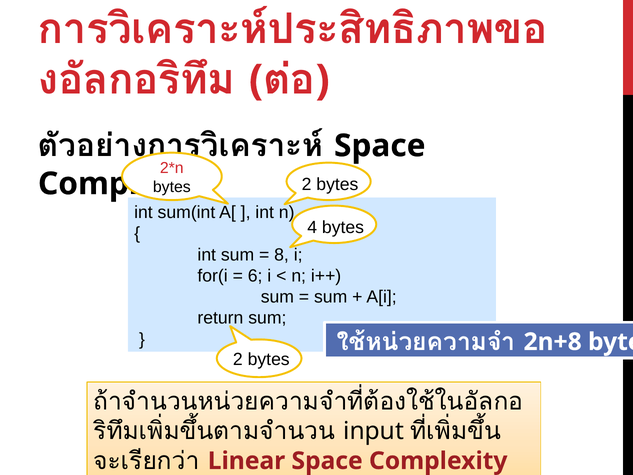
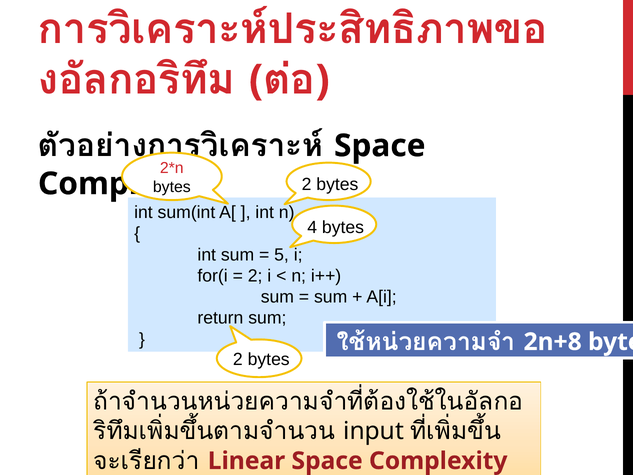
8: 8 -> 5 (282, 255)
6: 6 -> 2 (255, 276)
